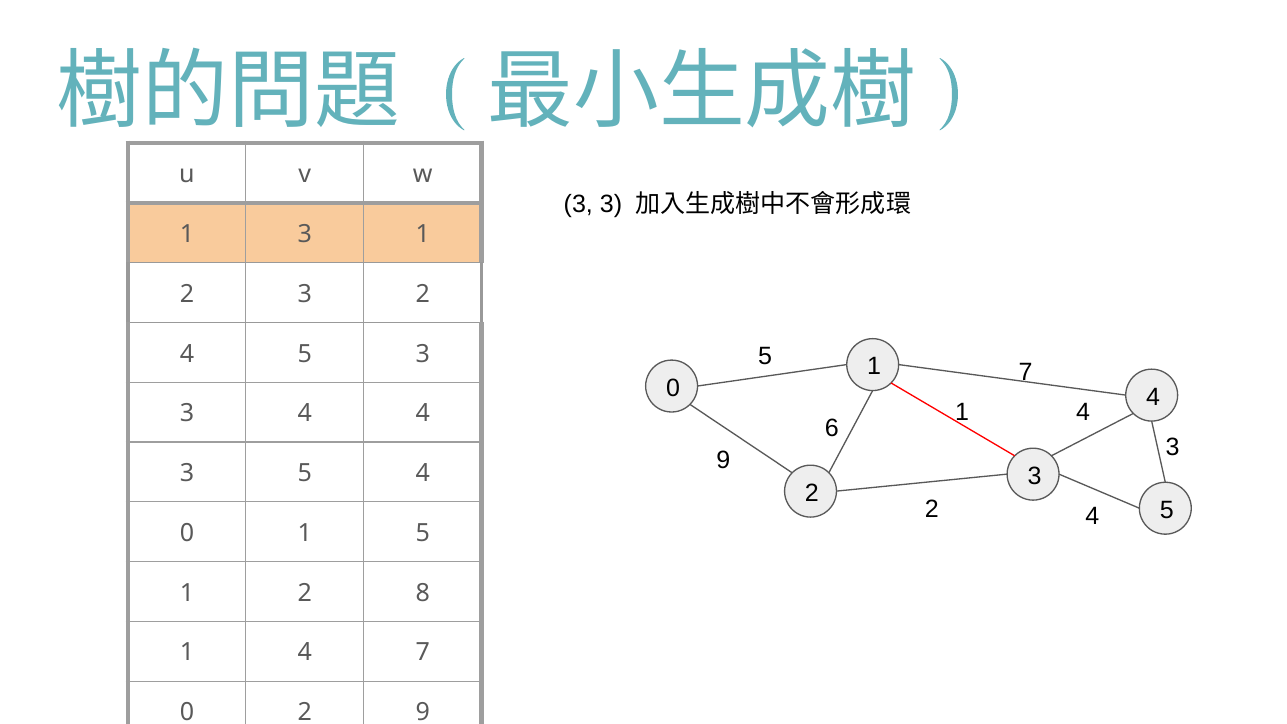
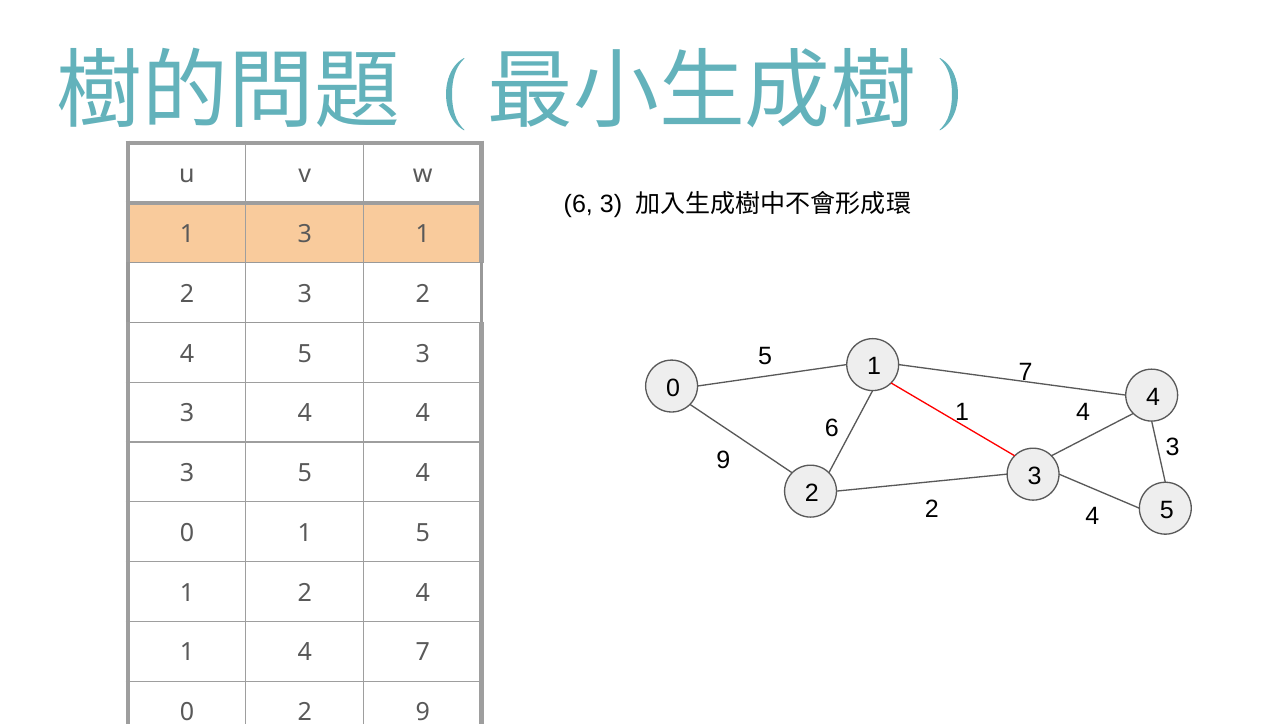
3: 3 -> 6 (578, 204)
1 2 8: 8 -> 4 (423, 593)
